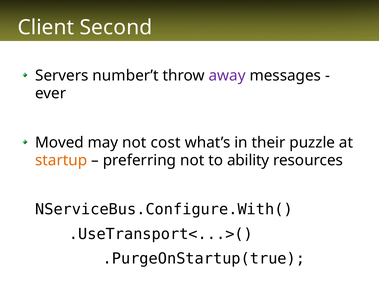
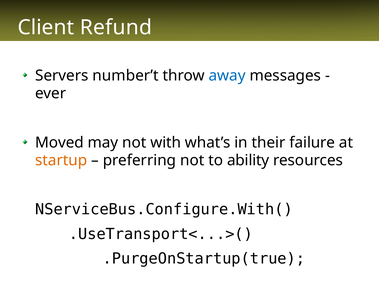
Second: Second -> Refund (116, 27)
away colour: purple -> blue (227, 76)
cost: cost -> with (166, 143)
puzzle: puzzle -> failure (312, 143)
